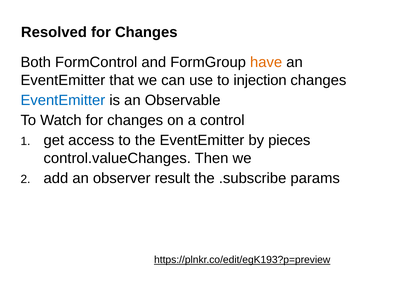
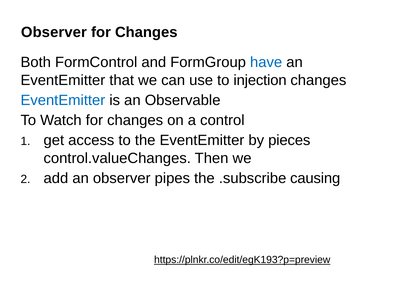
Resolved: Resolved -> Observer (54, 32)
have colour: orange -> blue (266, 62)
result: result -> pipes (172, 178)
params: params -> causing (315, 178)
